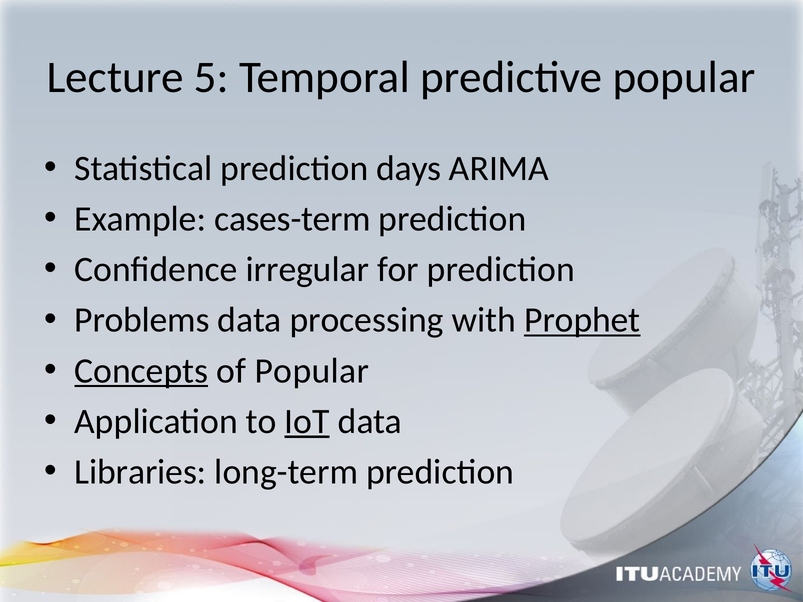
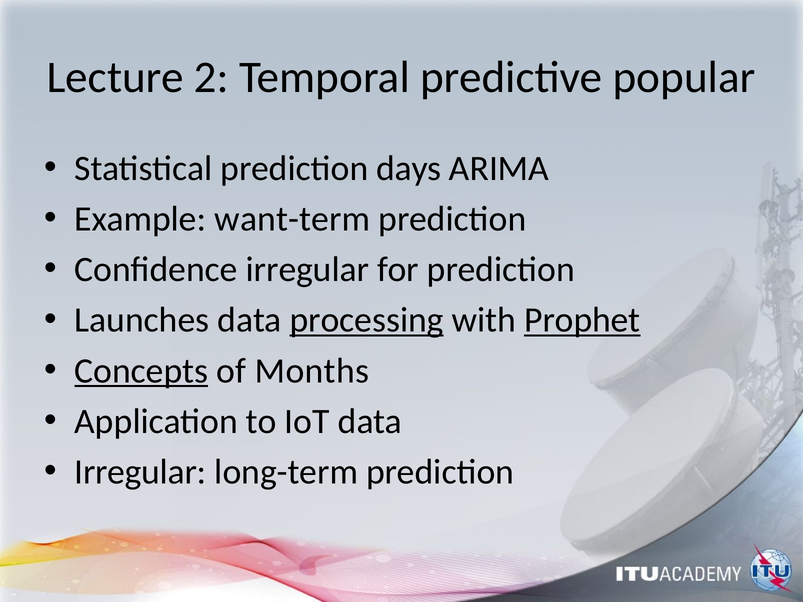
5: 5 -> 2 (211, 77)
cases-term: cases-term -> want-term (292, 219)
Problems: Problems -> Launches (142, 320)
processing underline: none -> present (367, 320)
of Popular: Popular -> Months (312, 371)
IoT underline: present -> none (307, 422)
Libraries: Libraries -> Irregular (140, 472)
